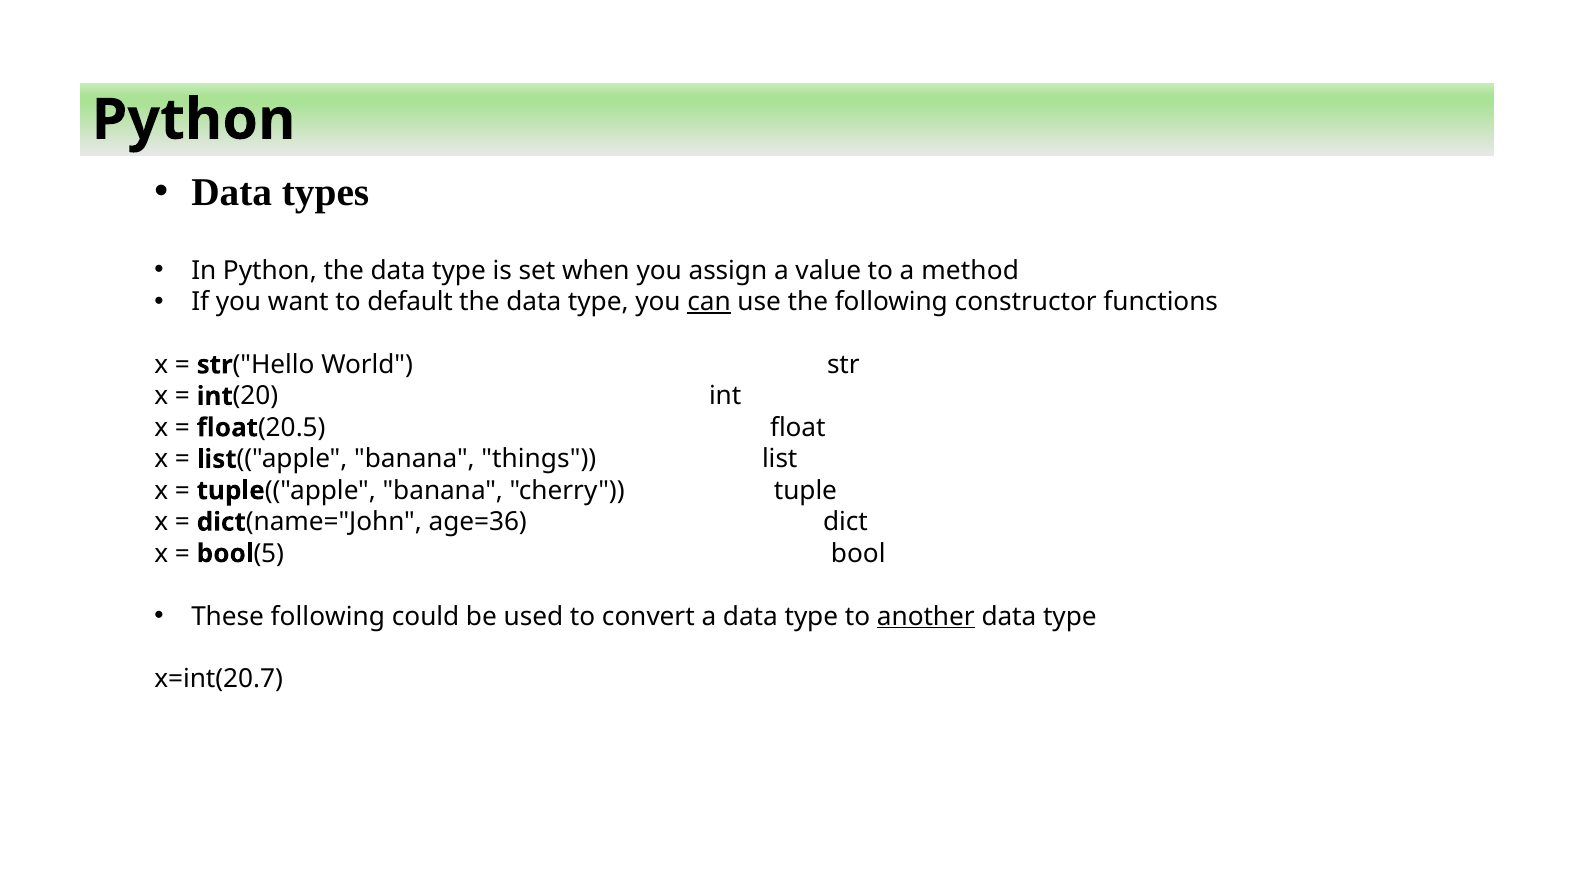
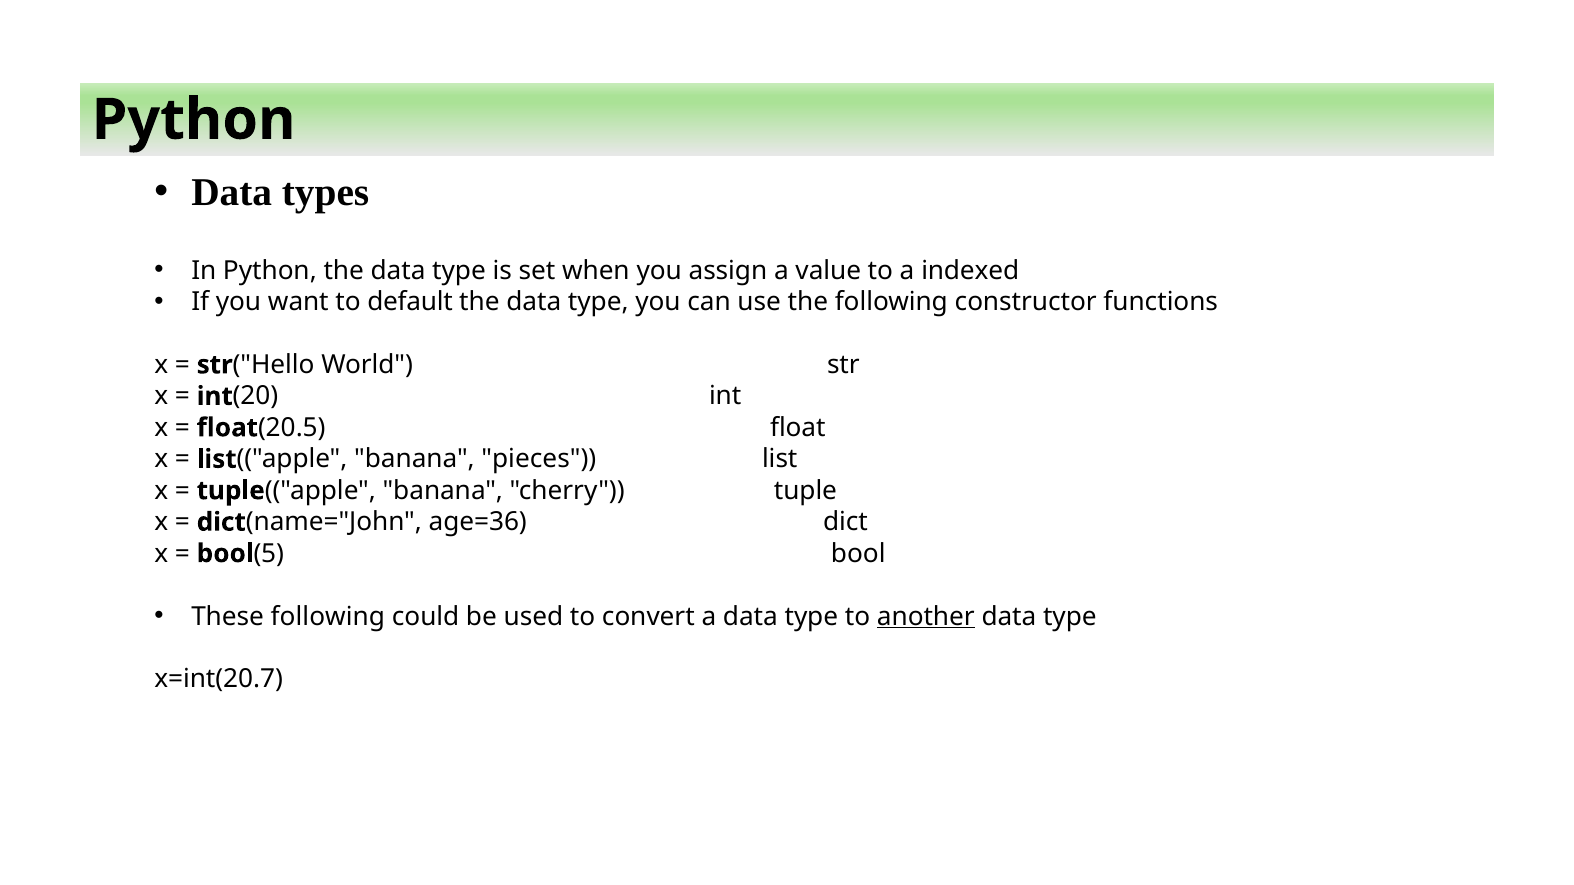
method: method -> indexed (970, 271)
can underline: present -> none (709, 302)
things: things -> pieces (539, 459)
